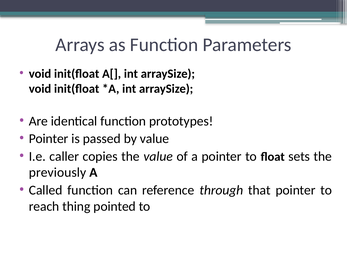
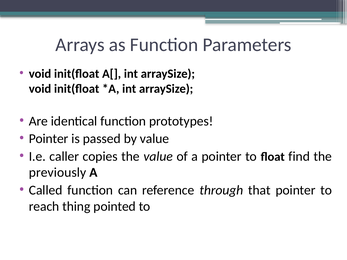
sets: sets -> find (299, 157)
